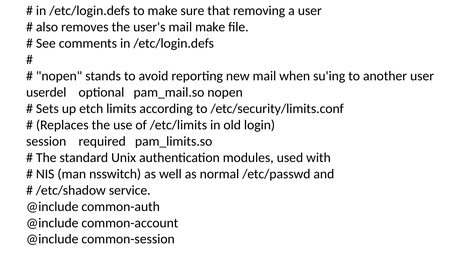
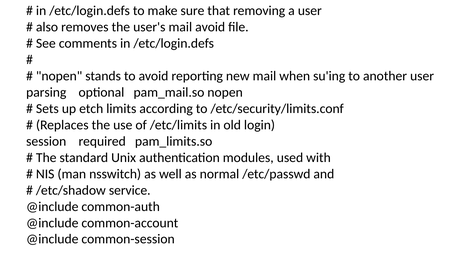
mail make: make -> avoid (210, 27)
userdel: userdel -> parsing (46, 93)
